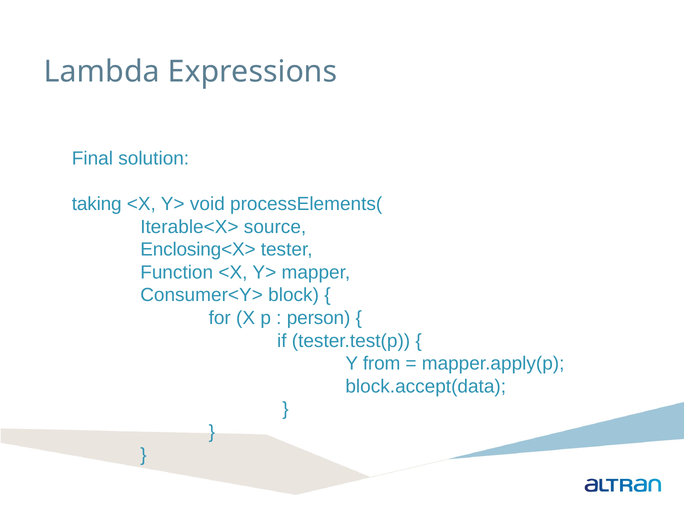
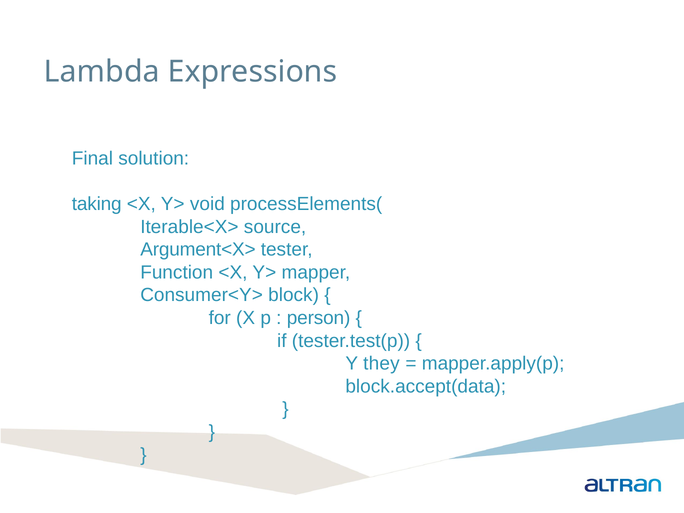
Enclosing<X>: Enclosing<X> -> Argument<X> (198, 250)
from: from -> they (381, 364)
